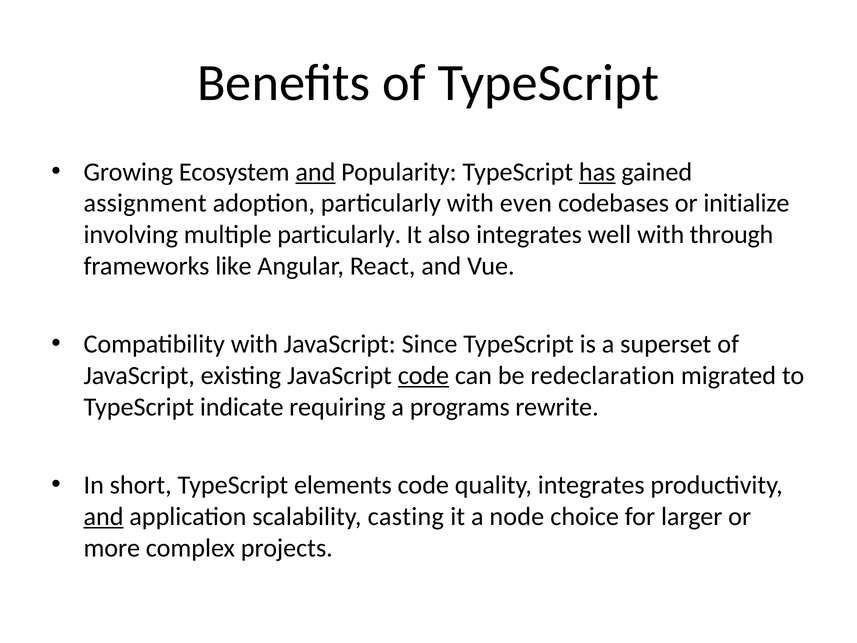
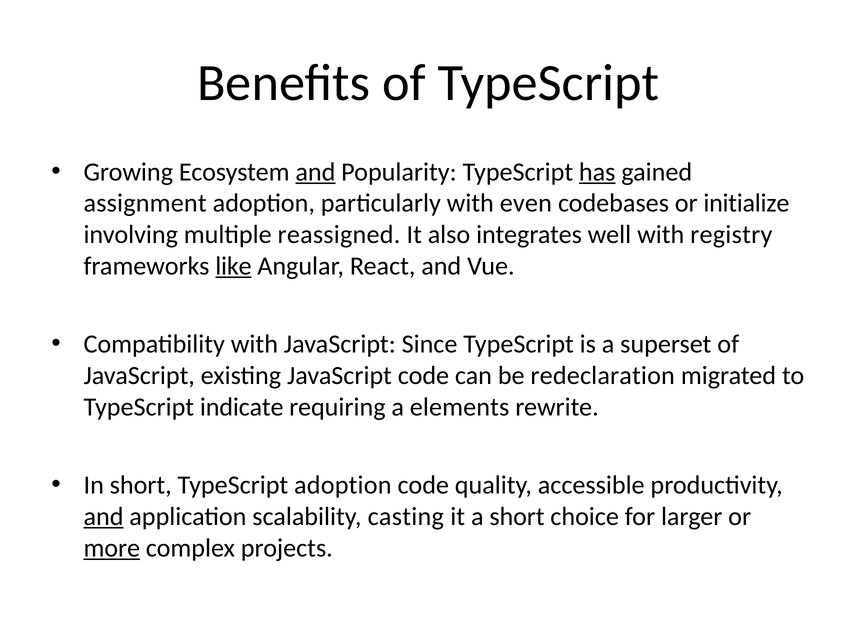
multiple particularly: particularly -> reassigned (339, 235)
through: through -> registry (731, 235)
like underline: none -> present (233, 266)
code underline: present -> none (423, 376)
programs: programs -> elements (460, 407)
TypeScript elements: elements -> adoption (343, 485)
quality integrates: integrates -> accessible (591, 485)
a node: node -> short (517, 516)
more underline: none -> present (112, 548)
